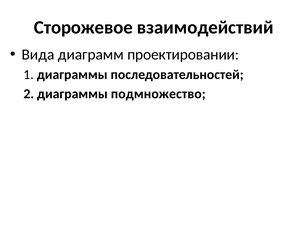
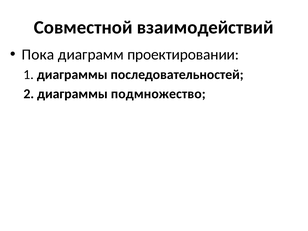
Сторожевое: Сторожевое -> Совместной (83, 27)
Вида: Вида -> Пока (38, 55)
